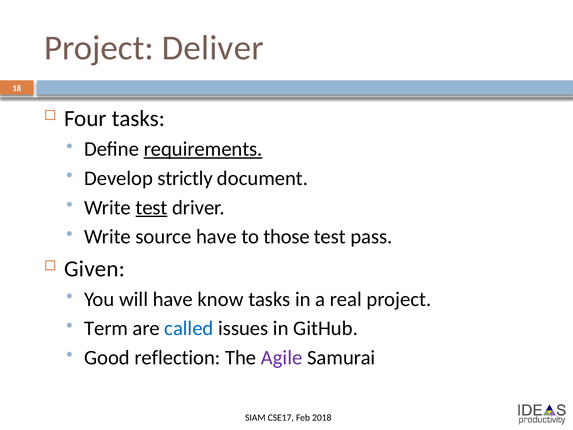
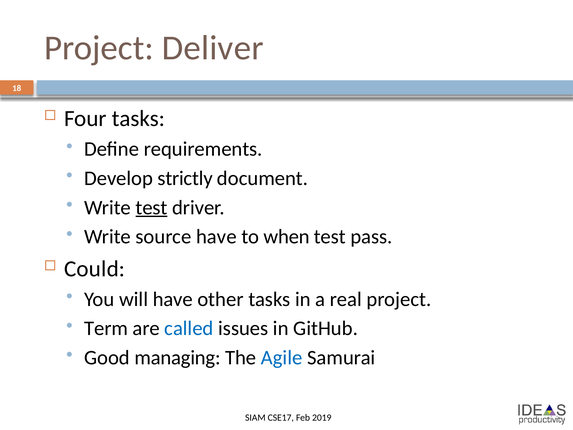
requirements underline: present -> none (203, 149)
those: those -> when (287, 237)
Given: Given -> Could (95, 269)
know: know -> other (221, 299)
reflection: reflection -> managing (178, 357)
Agile colour: purple -> blue (282, 357)
2018: 2018 -> 2019 (322, 417)
